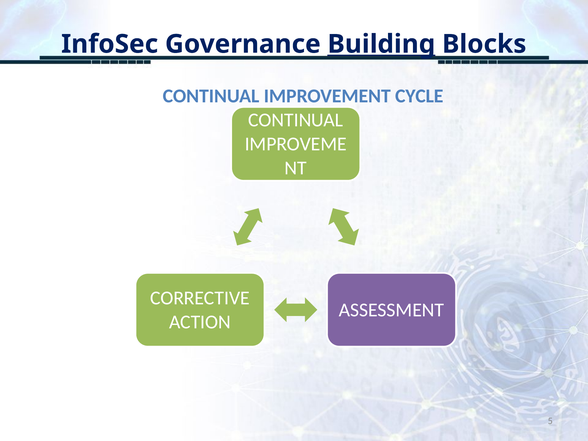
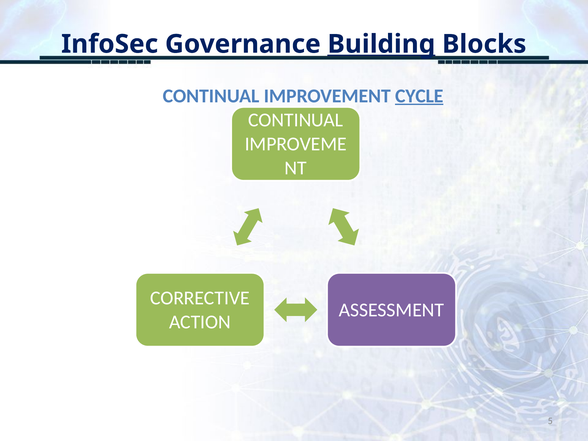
CYCLE underline: none -> present (419, 96)
